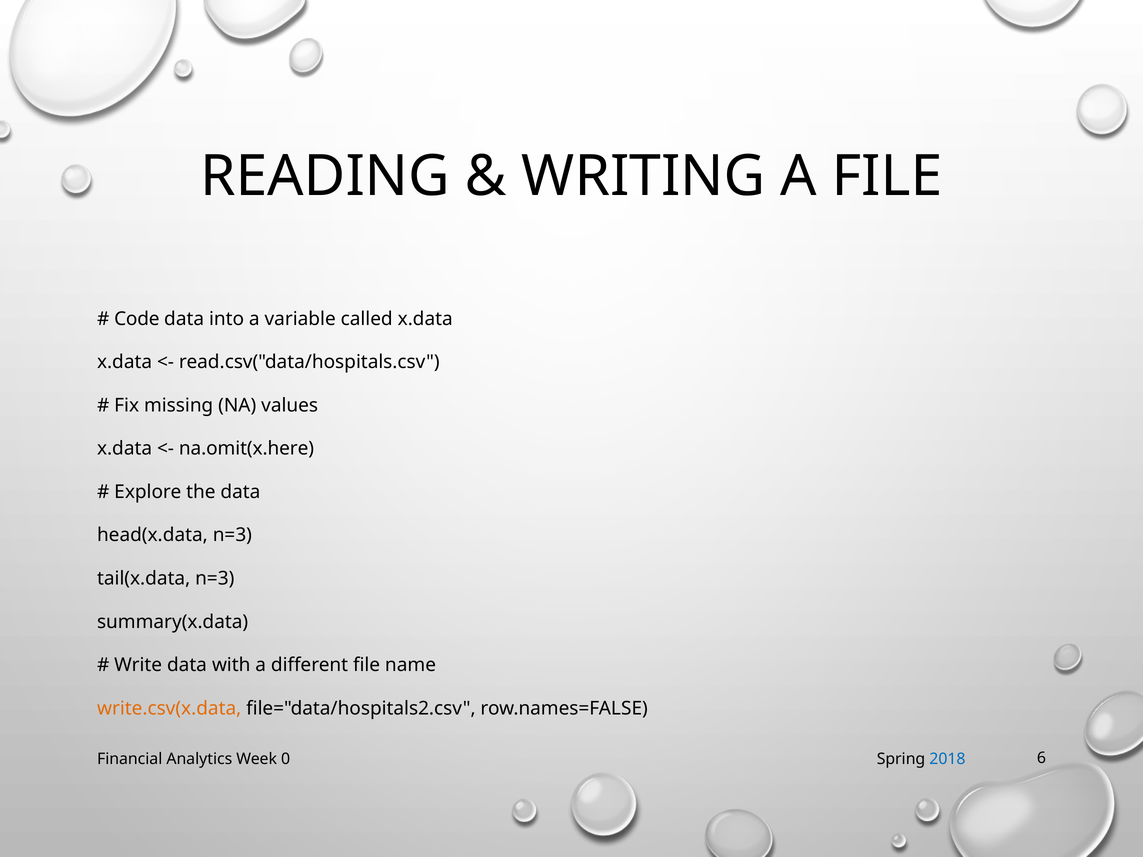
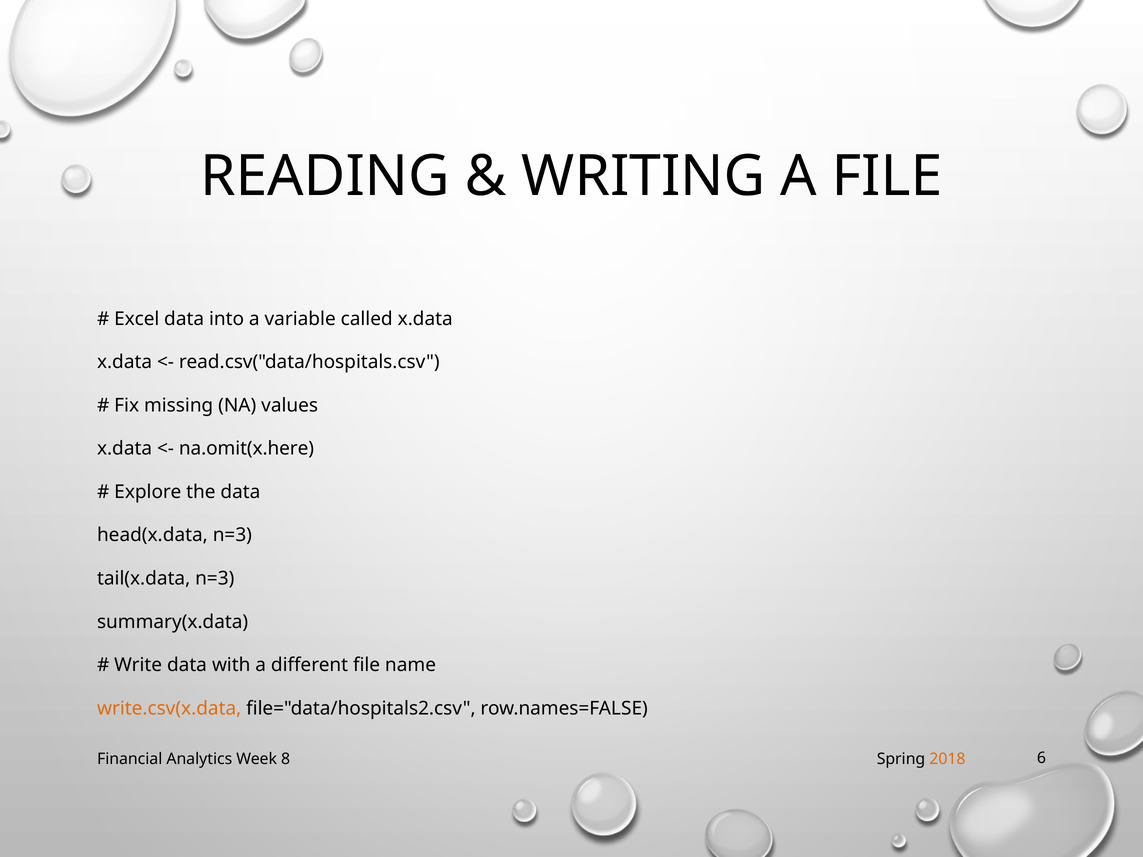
Code: Code -> Excel (137, 319)
0: 0 -> 8 (286, 759)
2018 colour: blue -> orange (947, 759)
